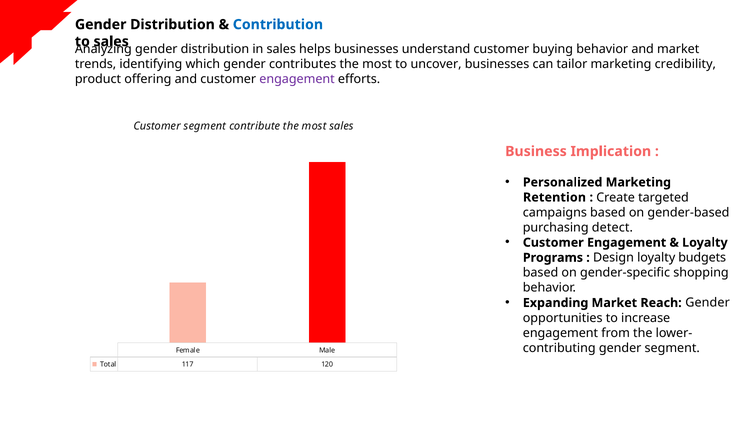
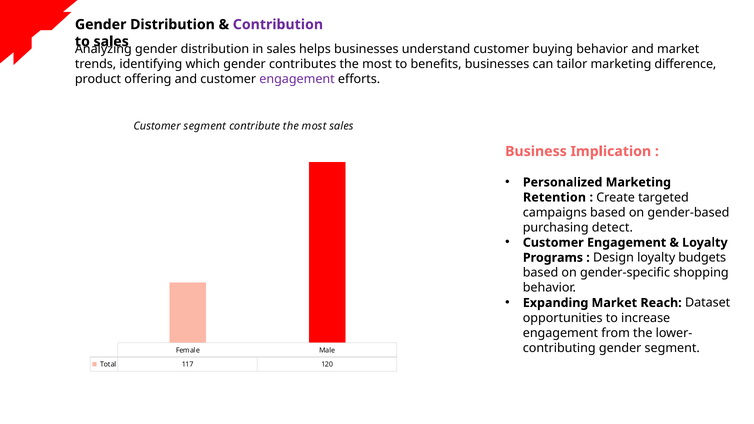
Contribution colour: blue -> purple (278, 25)
uncover: uncover -> benefits (436, 64)
credibility: credibility -> difference (685, 64)
Reach Gender: Gender -> Dataset (708, 303)
